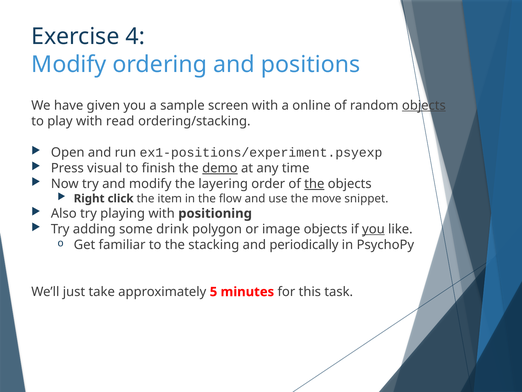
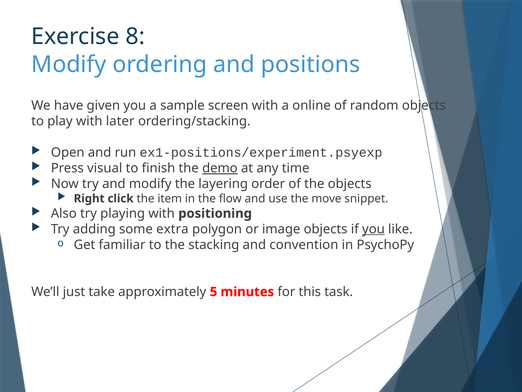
4: 4 -> 8 (135, 36)
objects underline: present -> none (424, 105)
read: read -> later (120, 121)
the underline: present -> none (314, 184)
drink: drink -> extra (172, 229)
periodically: periodically -> convention (304, 245)
